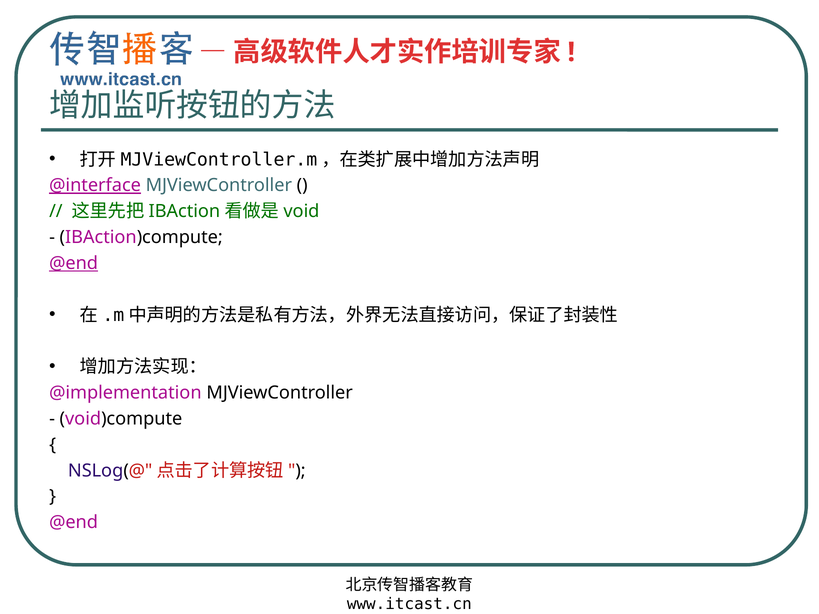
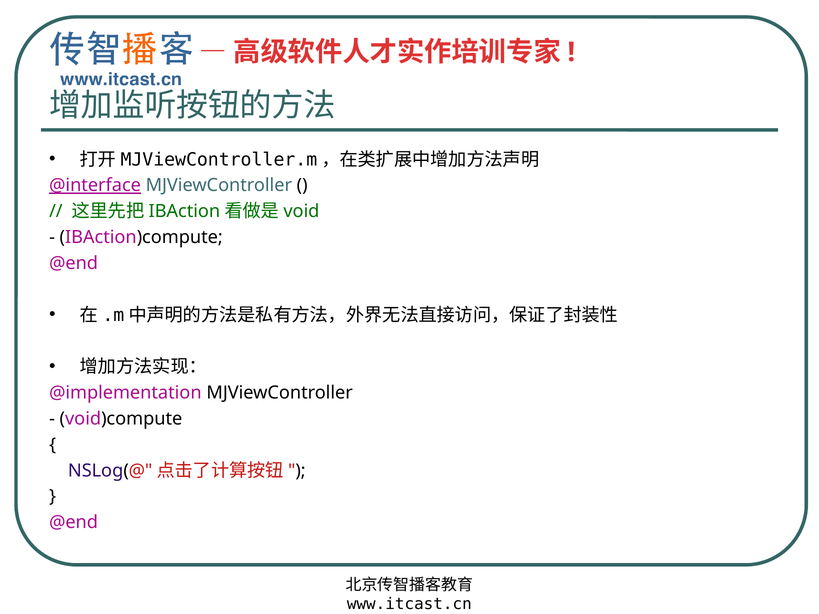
@end underline: present -> none (74, 263)
